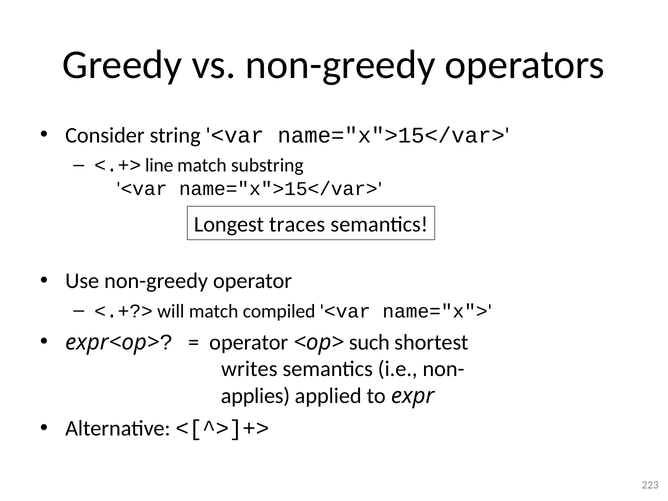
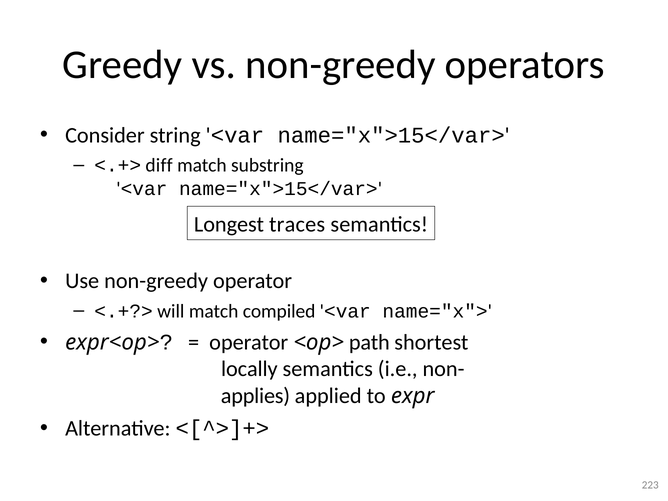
line: line -> diff (159, 165)
such: such -> path (369, 342)
writes: writes -> locally (249, 369)
